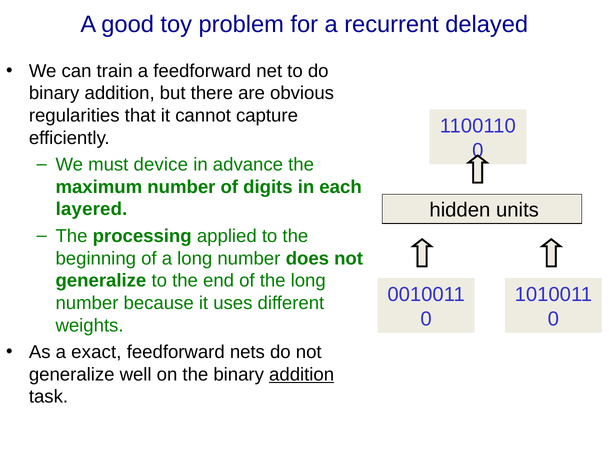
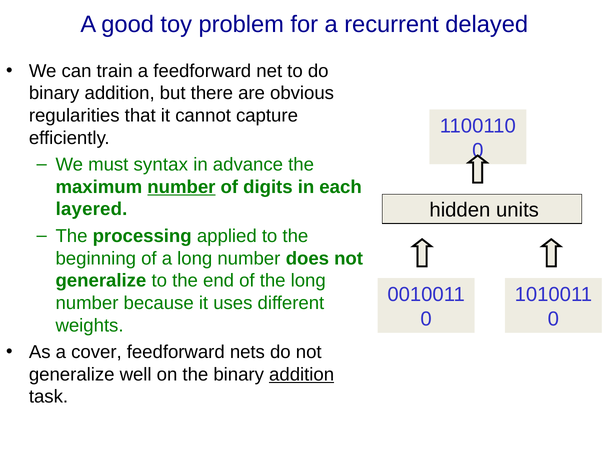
device: device -> syntax (161, 165)
number underline: none -> present (181, 187)
exact: exact -> cover (96, 352)
